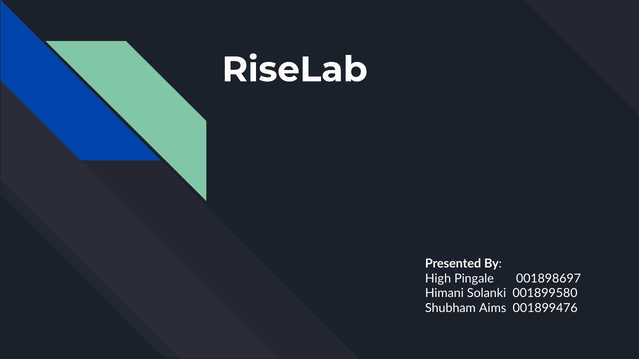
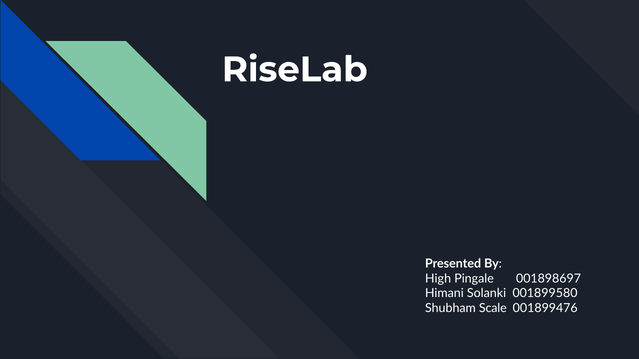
Aims: Aims -> Scale (493, 309)
